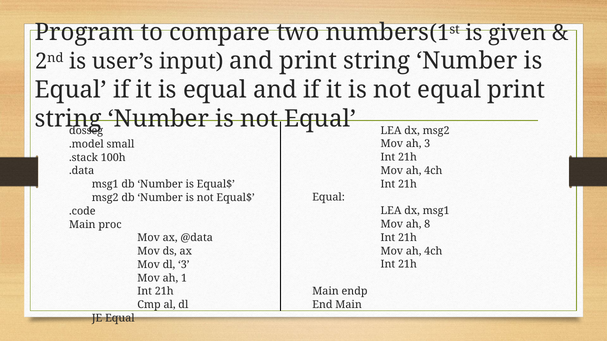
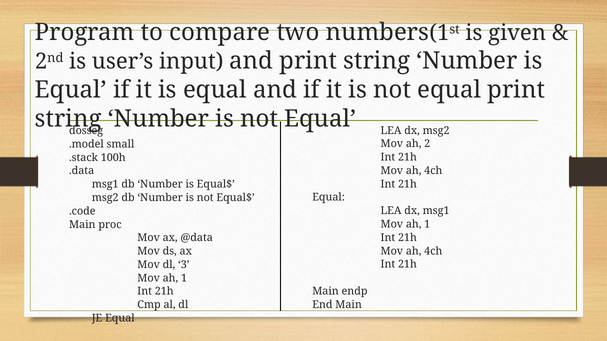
ah 3: 3 -> 2 (427, 144)
8: 8 -> 1 (427, 224)
